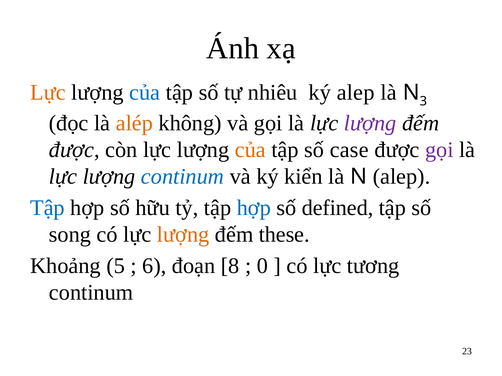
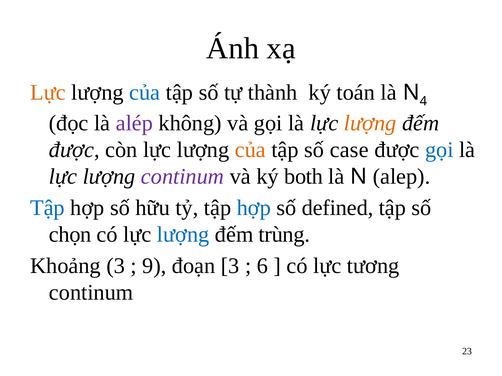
nhiêu: nhiêu -> thành (273, 93)
ký alep: alep -> toán (356, 93)
3: 3 -> 4 (423, 101)
alép colour: orange -> purple (134, 123)
lượng colour: purple -> orange (370, 123)
gọi colour: purple -> blue (439, 150)
continum colour: blue -> purple (182, 177)
kiển: kiển -> both (304, 177)
song: song -> chọn (70, 235)
lượng colour: orange -> blue (183, 235)
these: these -> trùng (284, 235)
Khoảng 5: 5 -> 3 (116, 266)
6: 6 -> 9 (154, 266)
đoạn 8: 8 -> 3 (230, 266)
0: 0 -> 6 (262, 266)
